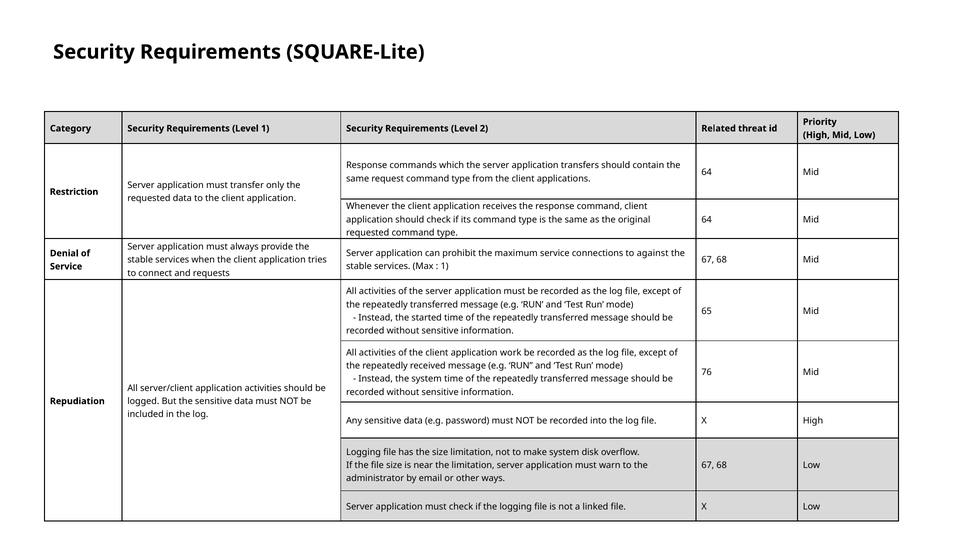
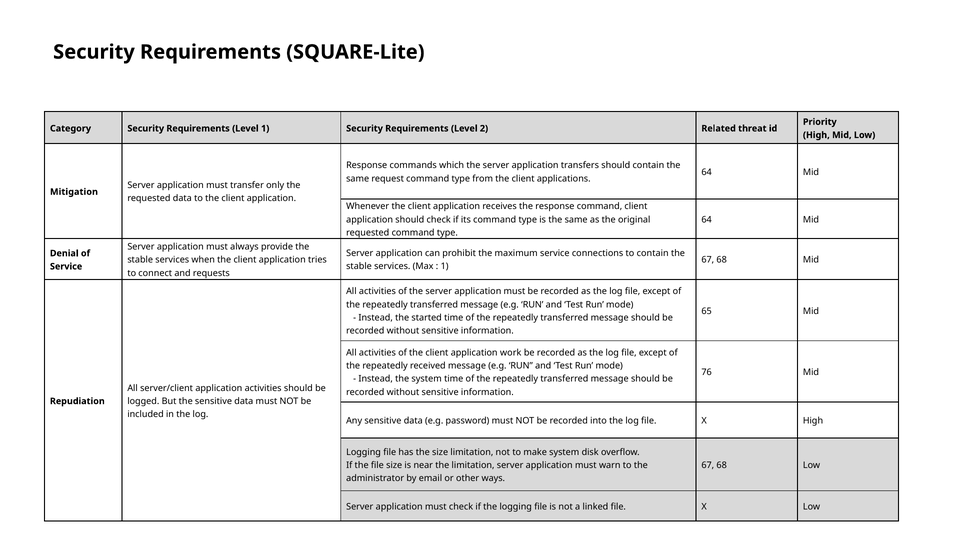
Restriction: Restriction -> Mitigation (74, 192)
to against: against -> contain (653, 253)
